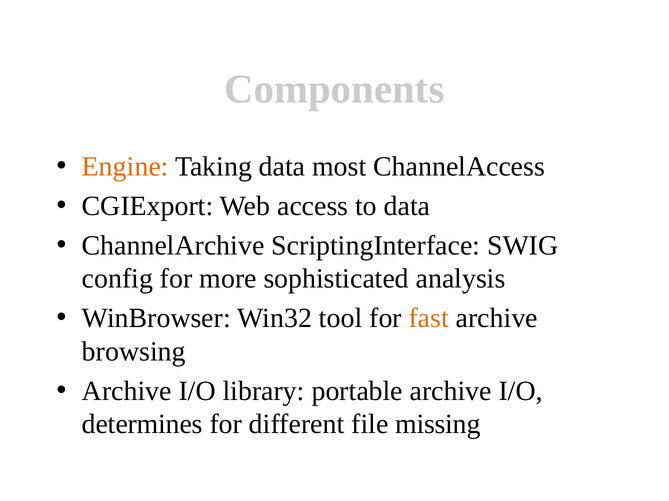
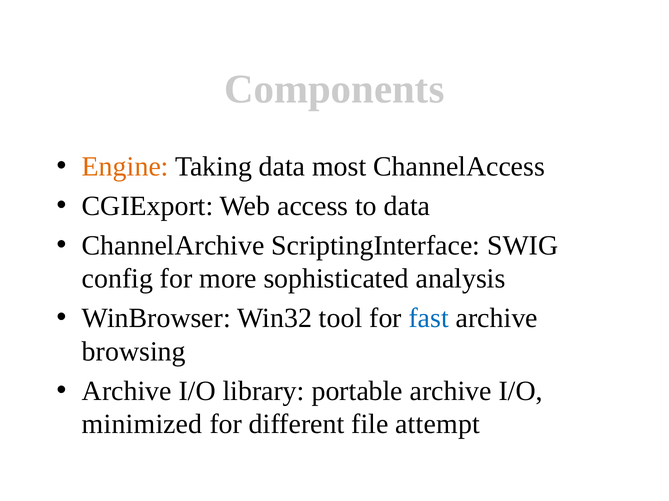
fast colour: orange -> blue (429, 319)
determines: determines -> minimized (142, 425)
missing: missing -> attempt (438, 425)
